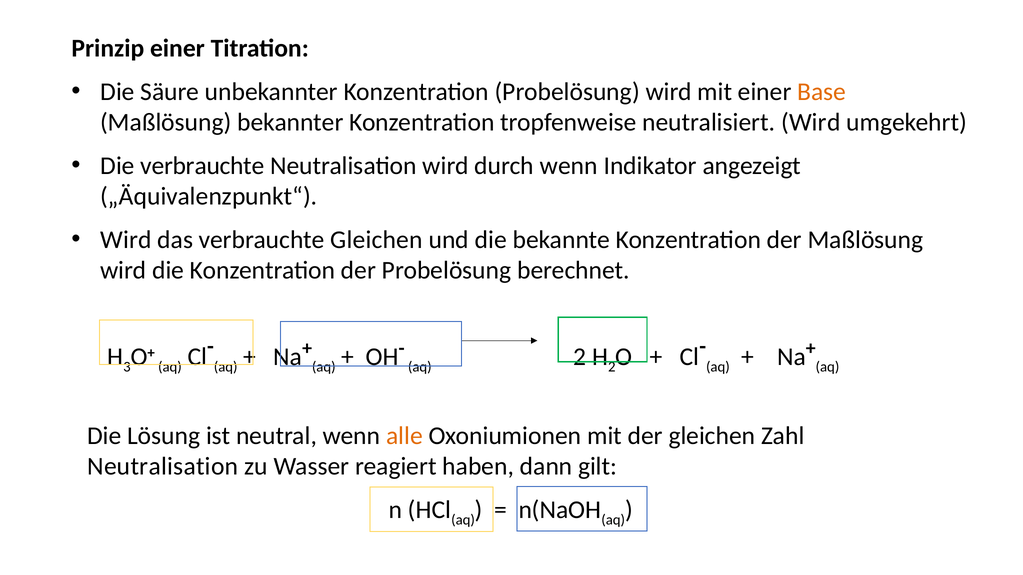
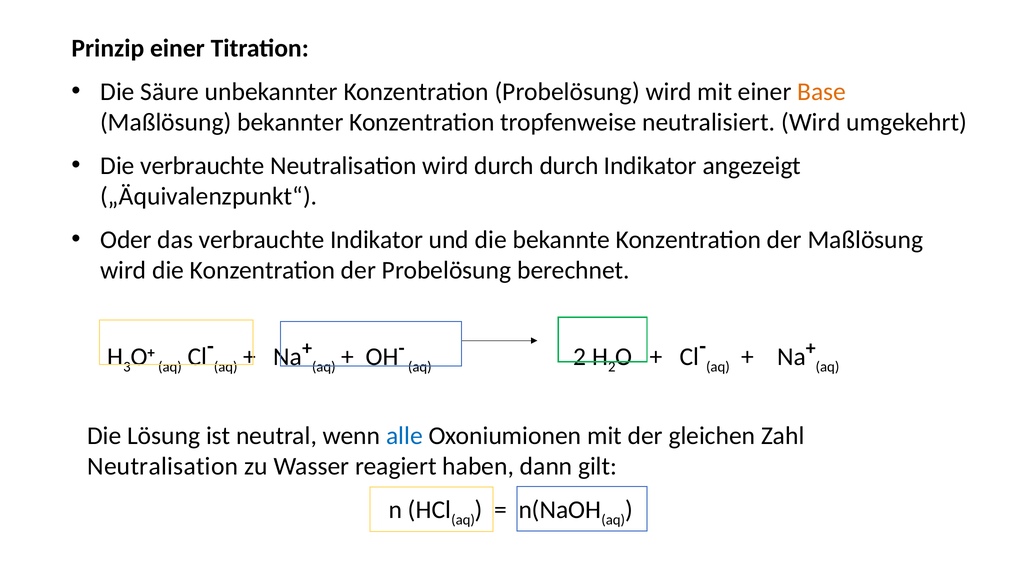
durch wenn: wenn -> durch (569, 166)
Wird: Wird -> Oder (126, 240)
verbrauchte Gleichen: Gleichen -> Indikator (377, 240)
alle colour: orange -> blue (404, 436)
